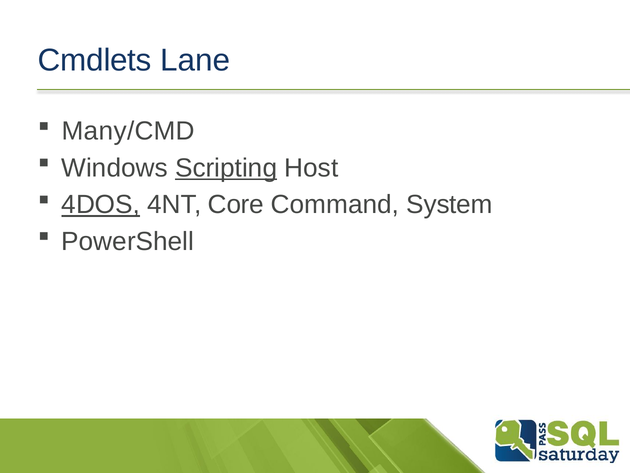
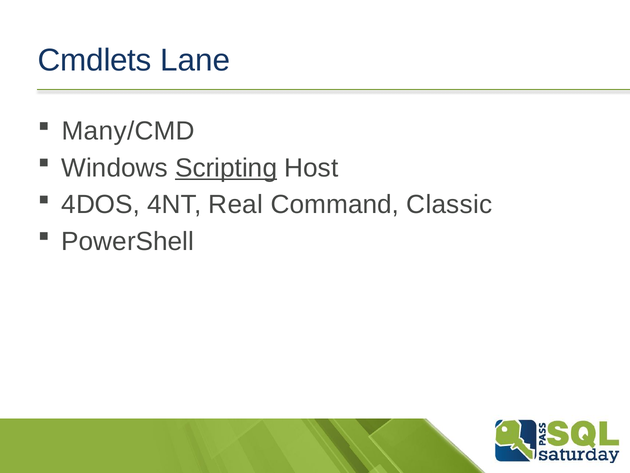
4DOS underline: present -> none (101, 204)
Core: Core -> Real (236, 204)
System: System -> Classic (449, 204)
